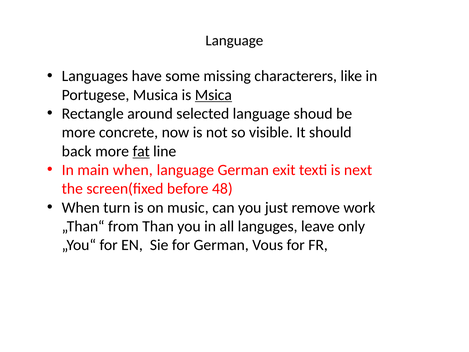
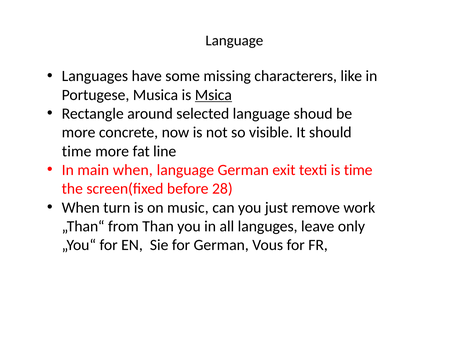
back: back -> time (77, 151)
fat underline: present -> none (141, 151)
is next: next -> time (358, 170)
48: 48 -> 28 (222, 189)
